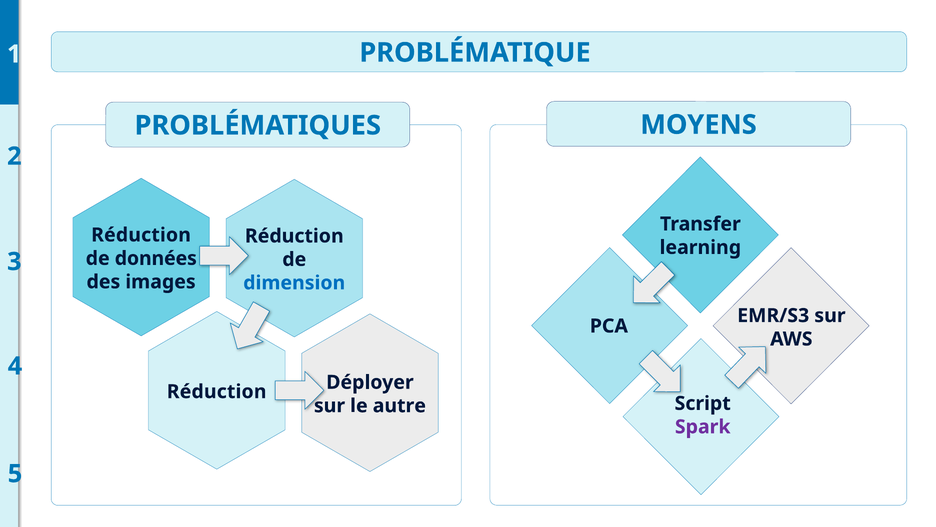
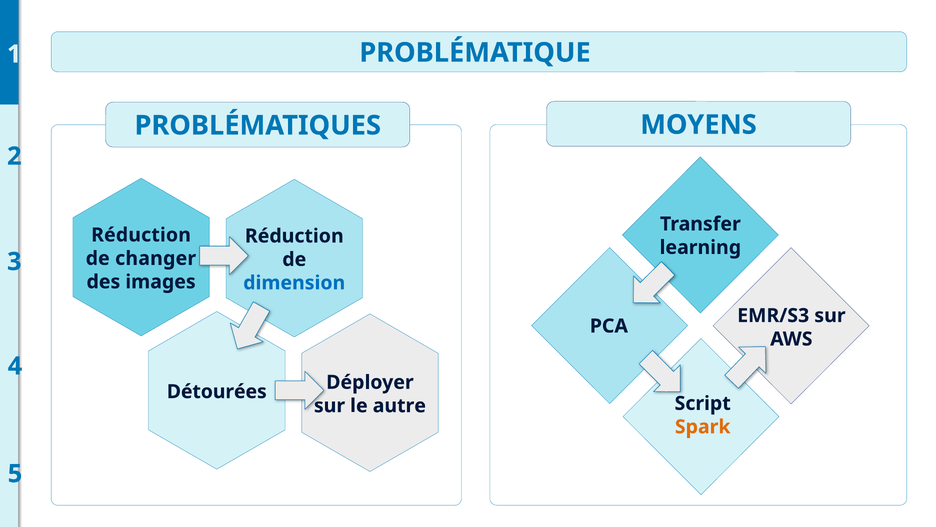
données: données -> changer (156, 258)
Réduction: Réduction -> Détourées (217, 391)
Spark colour: purple -> orange (703, 426)
